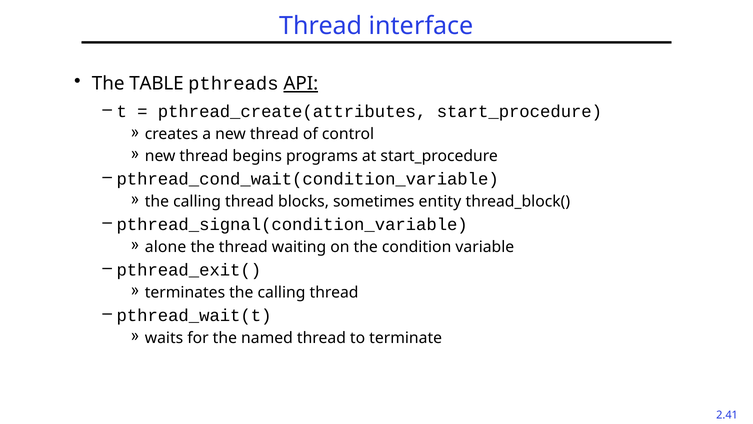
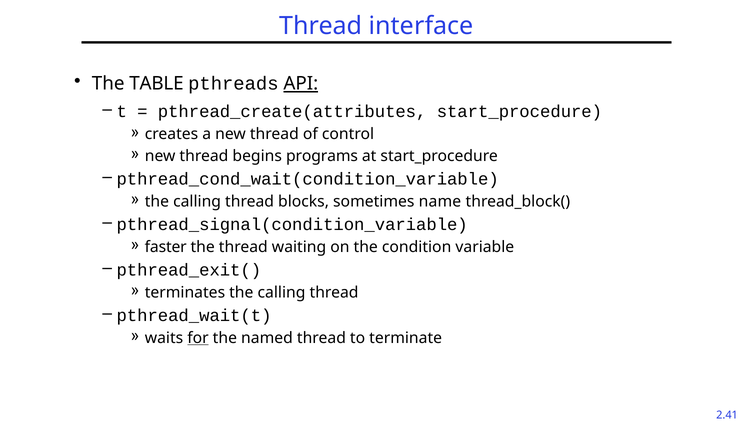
entity: entity -> name (440, 201)
alone: alone -> faster (166, 247)
for underline: none -> present (198, 338)
